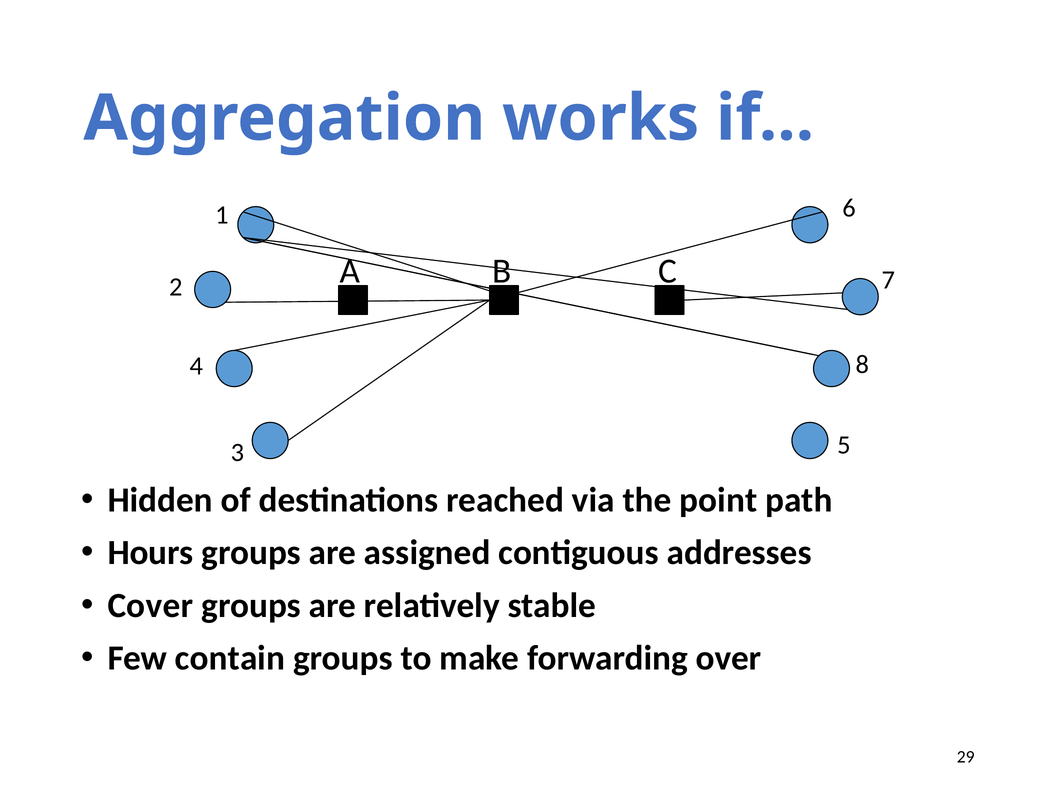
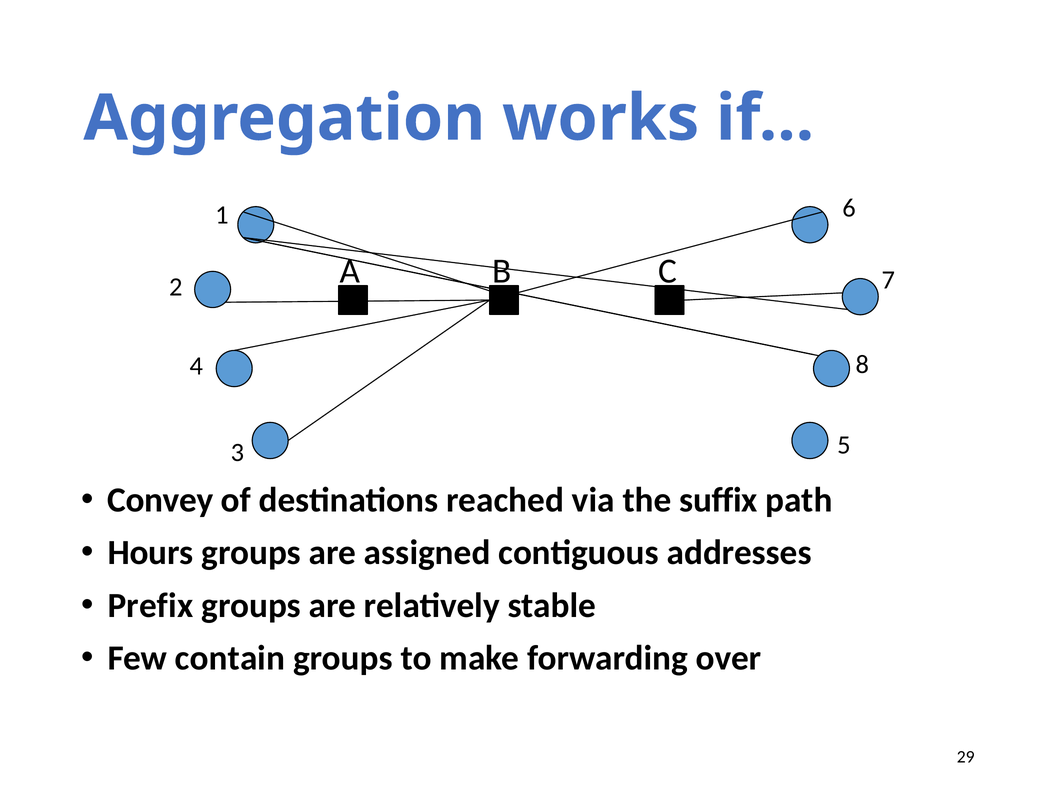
Hidden: Hidden -> Convey (160, 500)
point: point -> suffix (719, 500)
Cover: Cover -> Prefix (150, 606)
